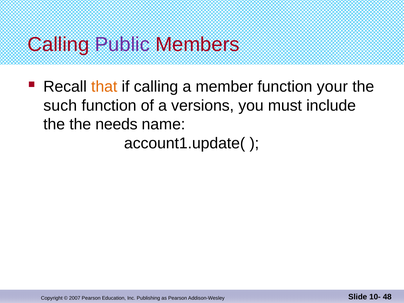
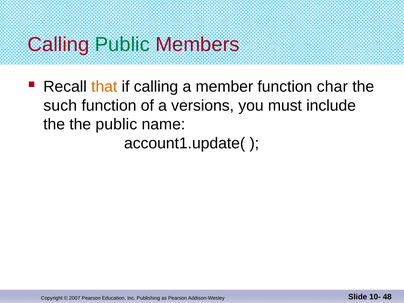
Public colour: purple -> green (122, 44)
your: your -> char (332, 87)
the needs: needs -> public (116, 124)
